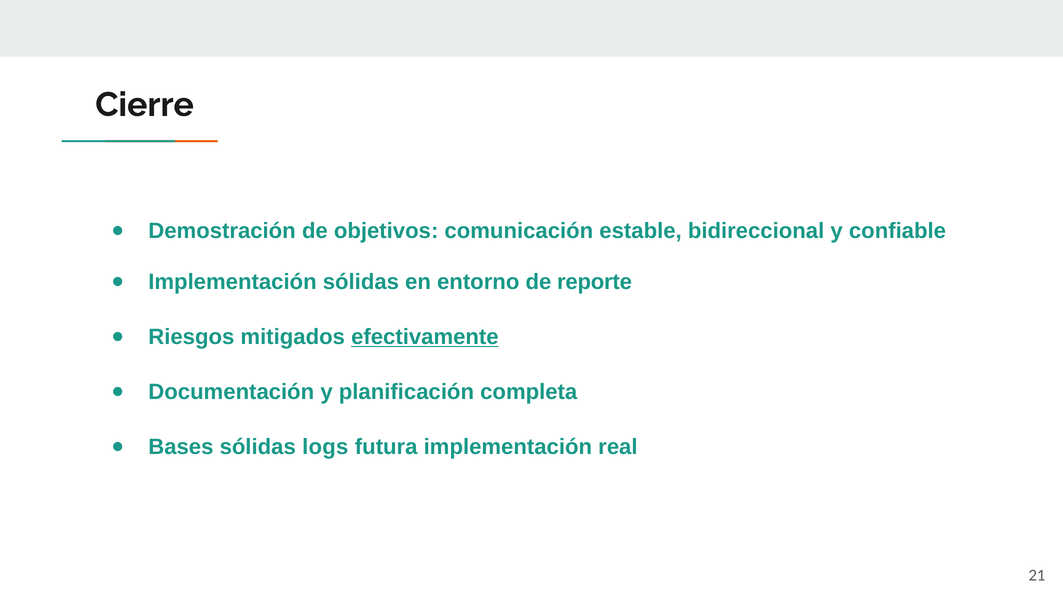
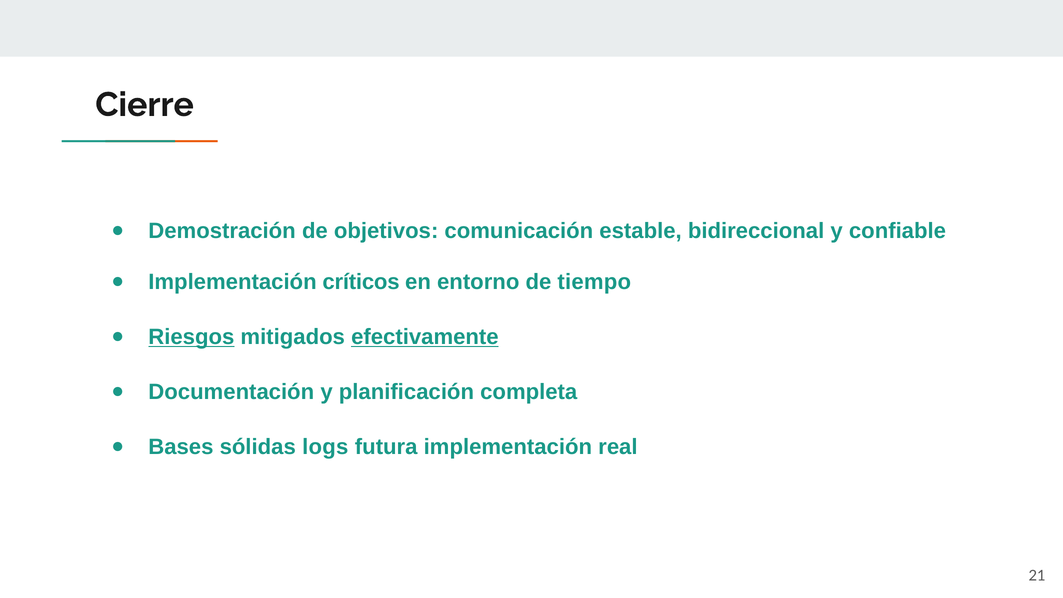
Implementación sólidas: sólidas -> críticos (361, 282)
reporte: reporte -> tiempo (594, 282)
Riesgos underline: none -> present (191, 337)
